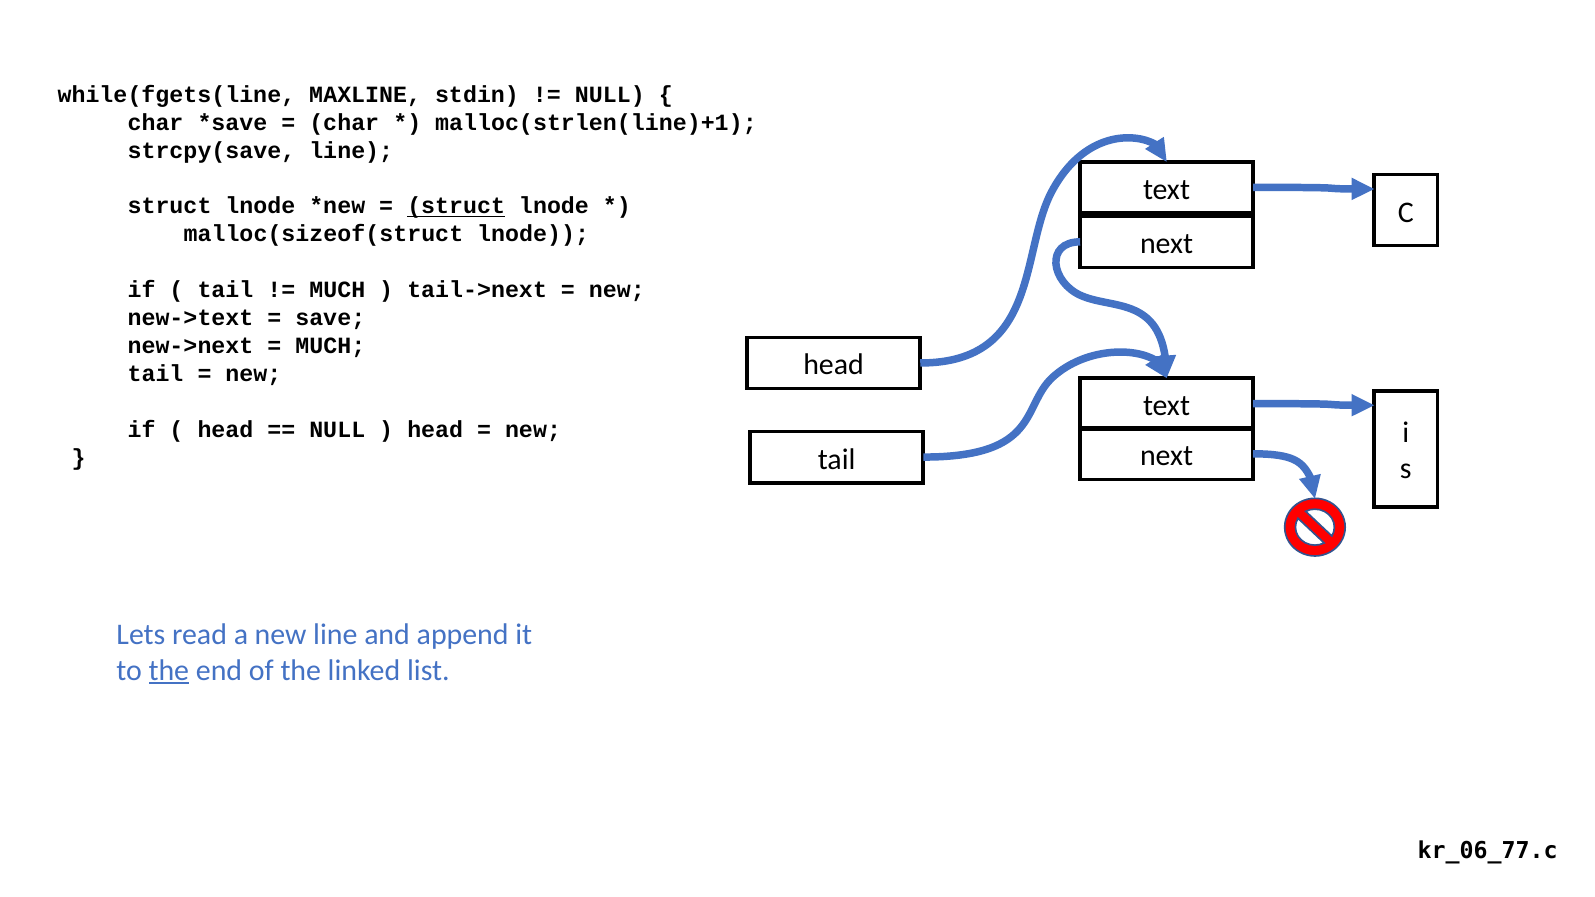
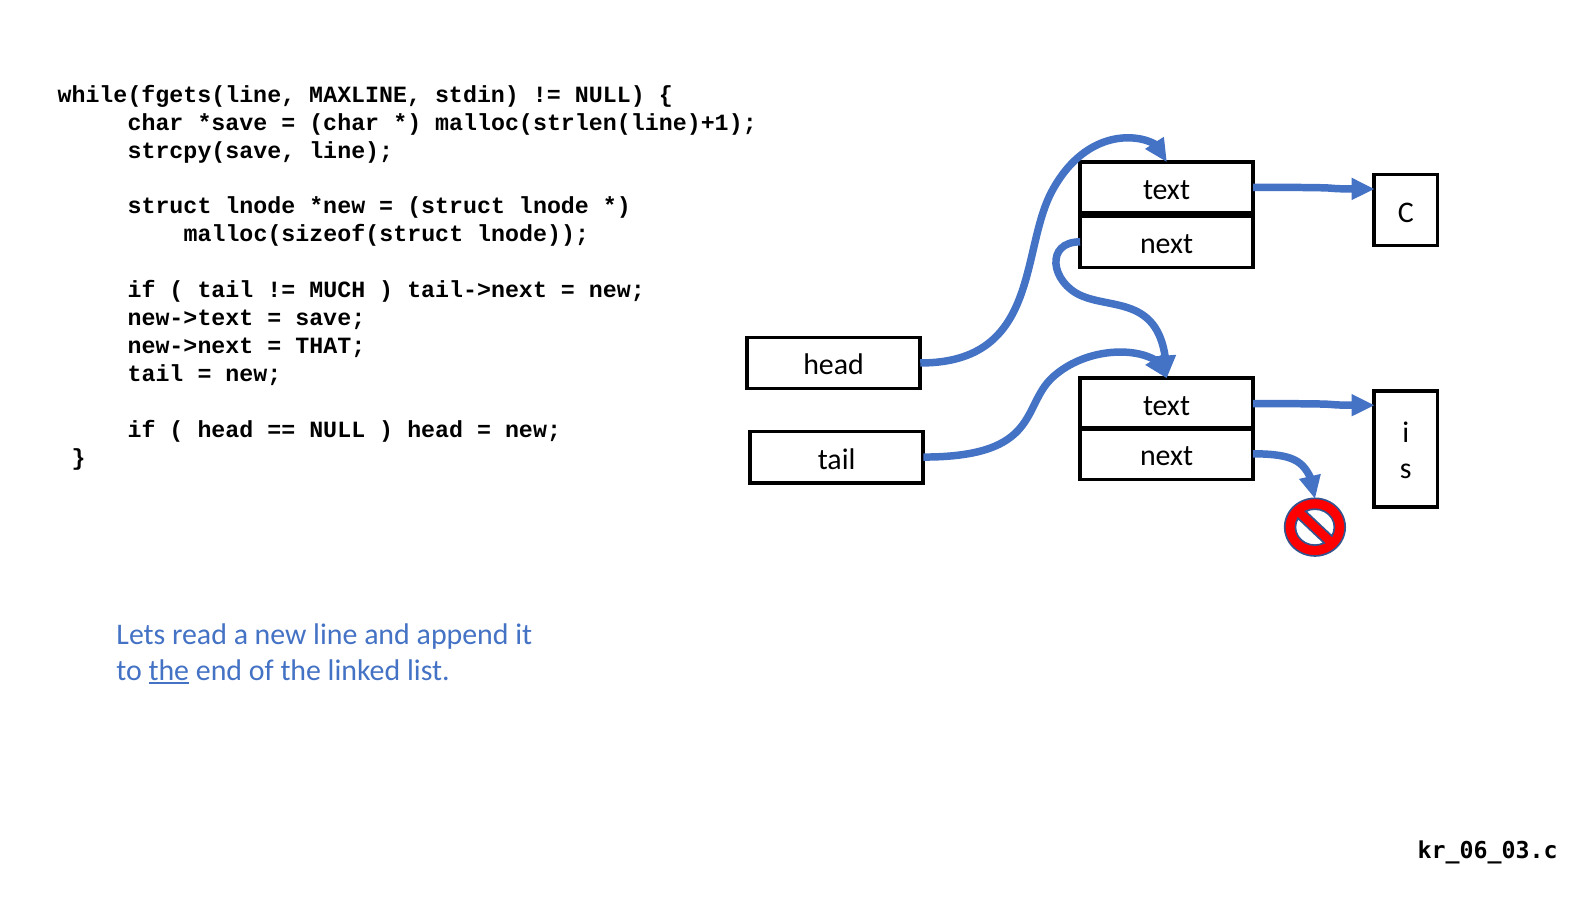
struct underline: present -> none (456, 206)
MUCH: MUCH -> THAT (330, 346)
kr_06_77.c: kr_06_77.c -> kr_06_03.c (1488, 851)
